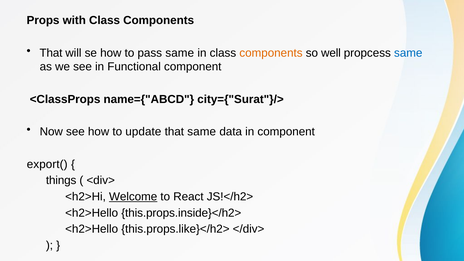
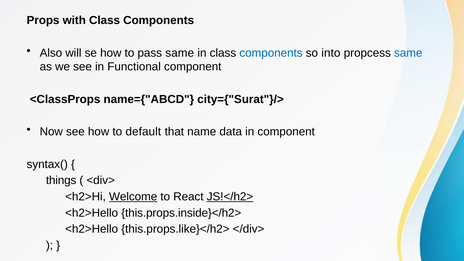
That: That -> Also (51, 53)
components colour: orange -> blue (271, 53)
well: well -> into (331, 53)
update: update -> default (143, 132)
that same: same -> name (202, 132)
export(: export( -> syntax( (47, 164)
JS!</h2> underline: none -> present (230, 197)
